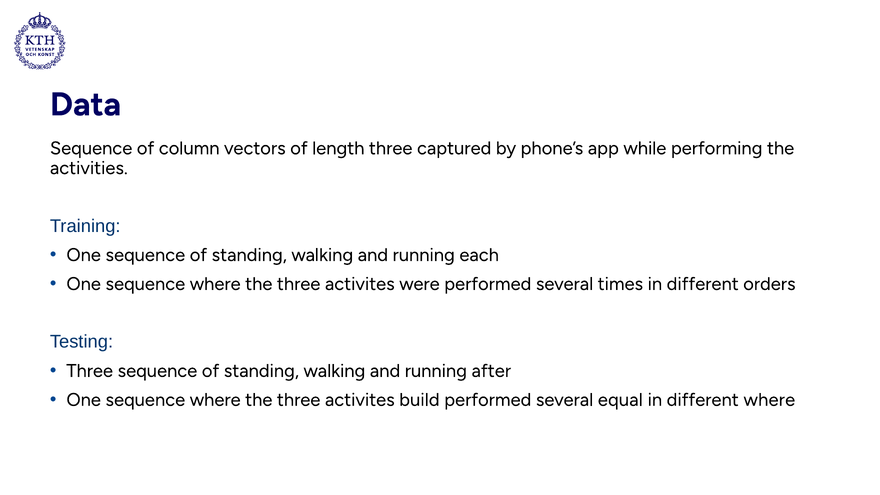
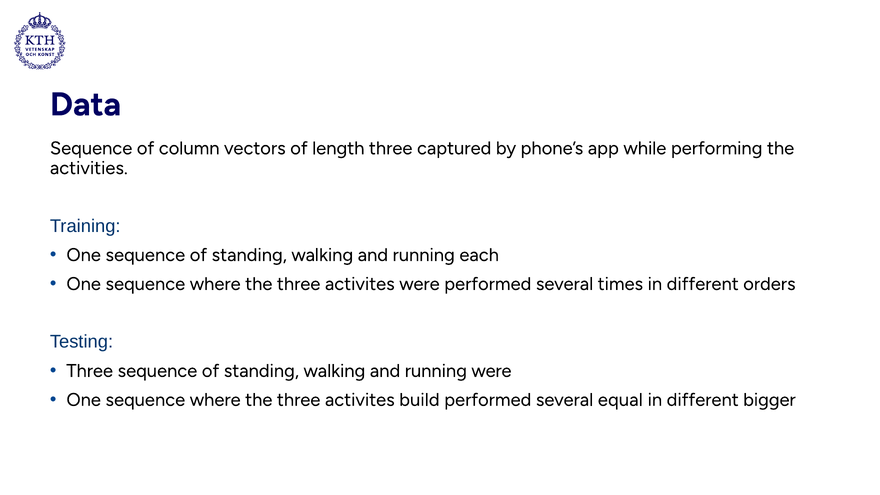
running after: after -> were (491, 371)
different where: where -> bigger (769, 400)
